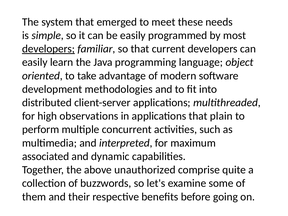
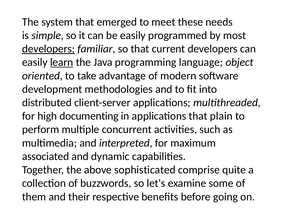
learn underline: none -> present (62, 62)
observations: observations -> documenting (89, 116)
unauthorized: unauthorized -> sophisticated (145, 170)
